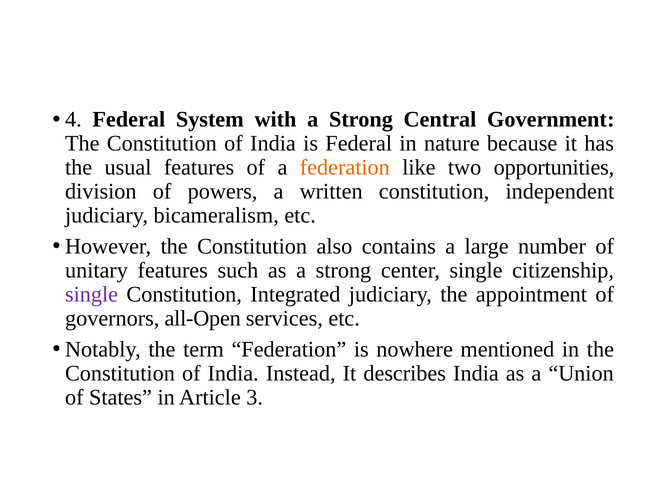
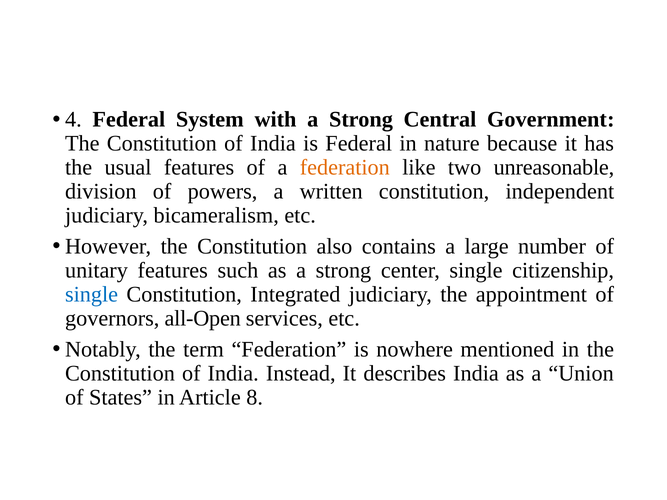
opportunities: opportunities -> unreasonable (554, 168)
single colour: purple -> blue (92, 295)
3: 3 -> 8 (255, 398)
